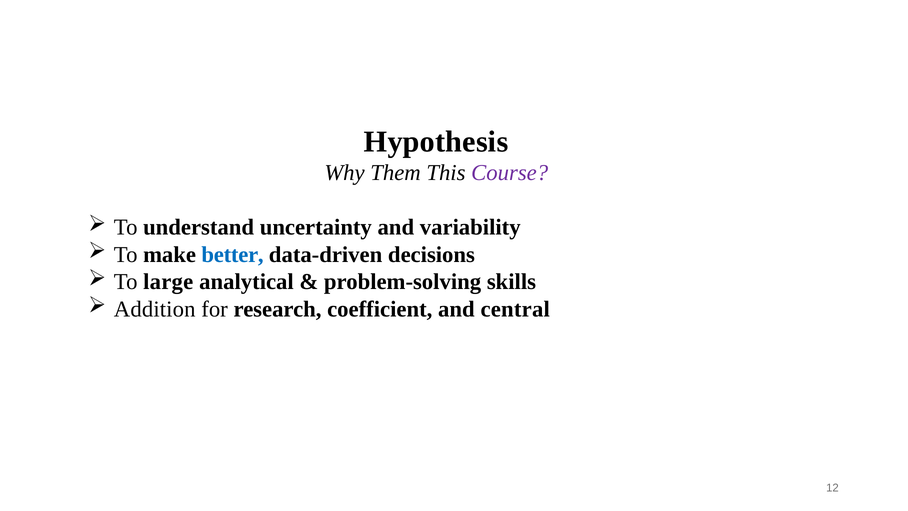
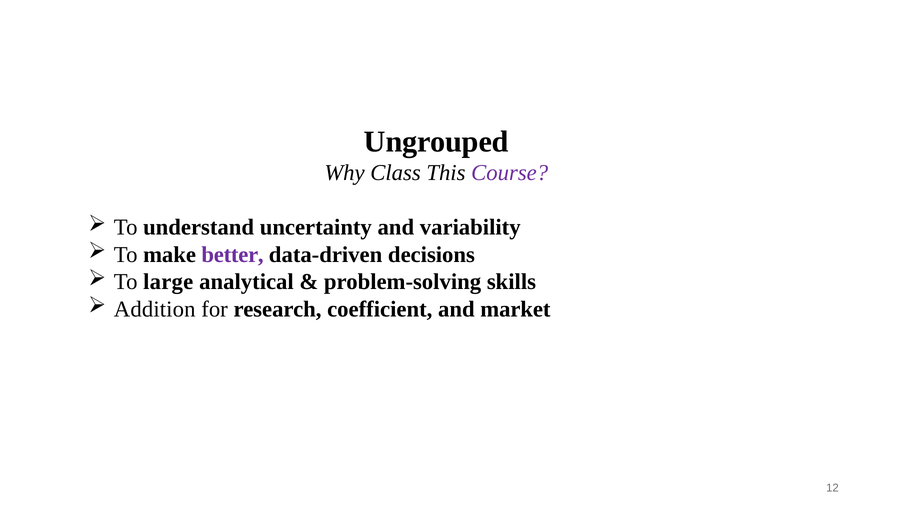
Hypothesis: Hypothesis -> Ungrouped (436, 141)
Them: Them -> Class (396, 173)
better colour: blue -> purple (233, 254)
central: central -> market (515, 309)
